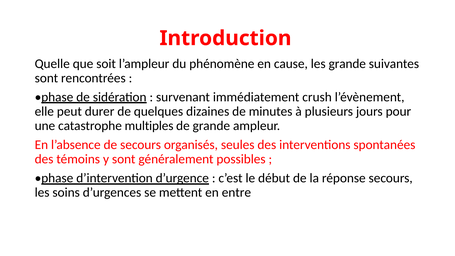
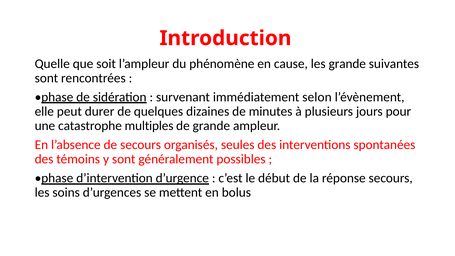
crush: crush -> selon (317, 97)
entre: entre -> bolus (236, 193)
